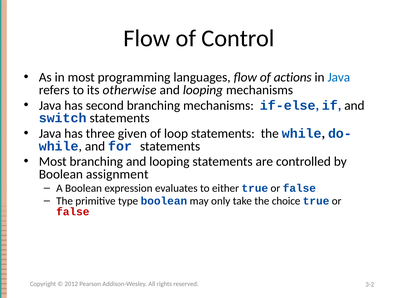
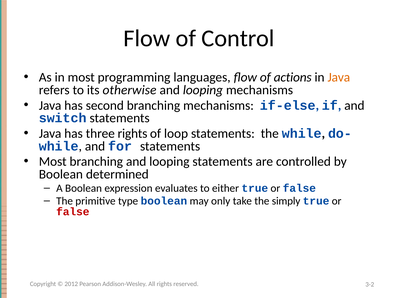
Java colour: blue -> orange (339, 77)
three given: given -> rights (132, 134)
assignment: assignment -> determined (117, 175)
choice: choice -> simply (286, 201)
